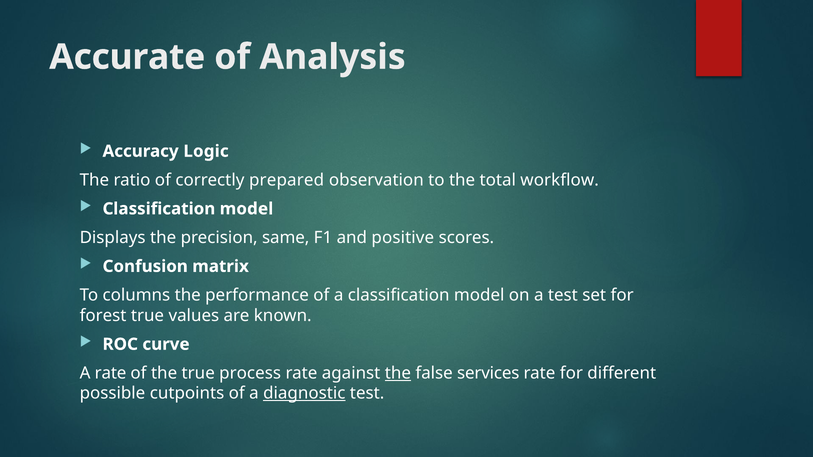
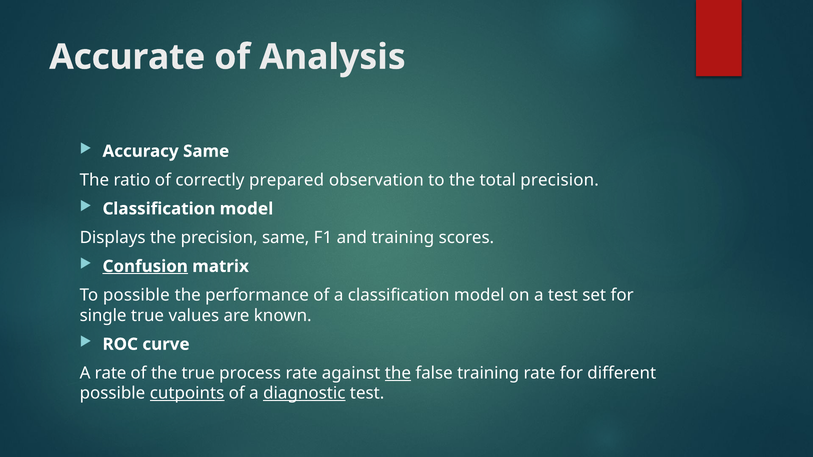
Accuracy Logic: Logic -> Same (206, 151)
total workflow: workflow -> precision (560, 180)
and positive: positive -> training (403, 238)
Confusion underline: none -> present (145, 267)
To columns: columns -> possible (136, 295)
forest: forest -> single (103, 316)
false services: services -> training (488, 373)
cutpoints underline: none -> present (187, 394)
